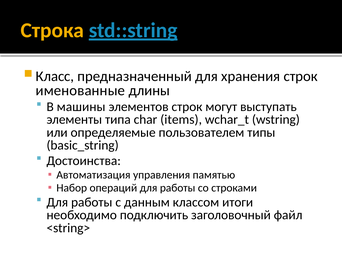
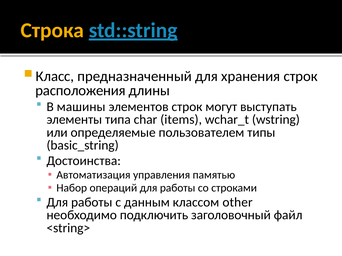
именованные: именованные -> расположения (81, 91)
итоги: итоги -> other (238, 203)
